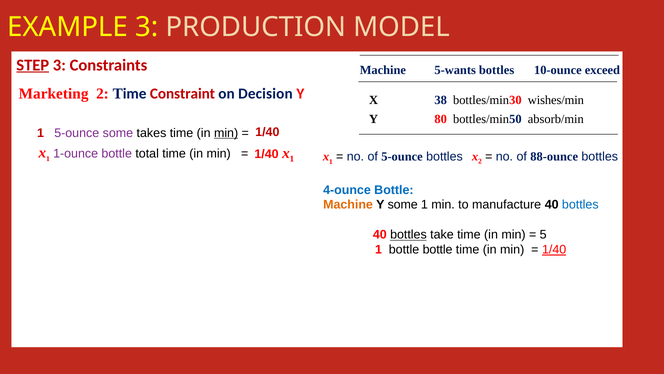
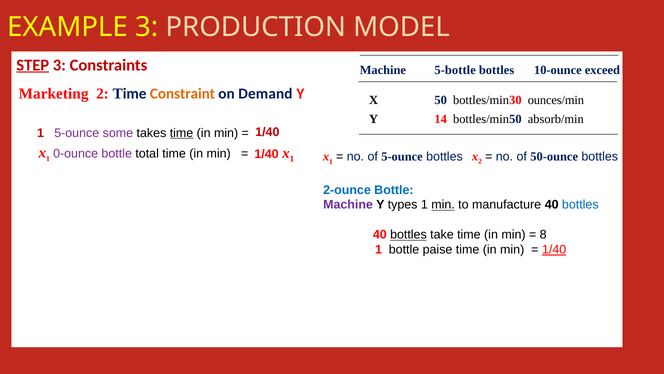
5-wants: 5-wants -> 5-bottle (455, 70)
Constraint colour: red -> orange (182, 94)
Decision: Decision -> Demand (265, 94)
38: 38 -> 50 (441, 100)
wishes/min: wishes/min -> ounces/min (556, 100)
80: 80 -> 14 (441, 119)
time underline: none -> present (182, 133)
min underline: present -> none (226, 133)
1-ounce: 1-ounce -> 0-ounce (76, 154)
88-ounce: 88-ounce -> 50-ounce (554, 156)
4-ounce: 4-ounce -> 2-ounce (347, 190)
Machine colour: orange -> purple (348, 205)
Y some: some -> types (403, 205)
min underline: none -> present (443, 205)
5: 5 -> 8 (543, 234)
bottle bottle: bottle -> paise (438, 249)
